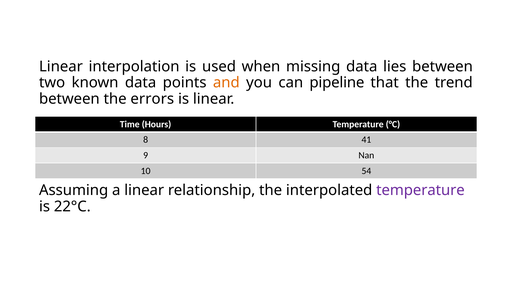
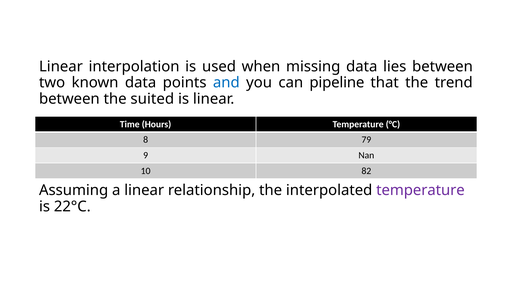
and colour: orange -> blue (226, 83)
errors: errors -> suited (152, 99)
41: 41 -> 79 (366, 140)
54: 54 -> 82 (366, 171)
